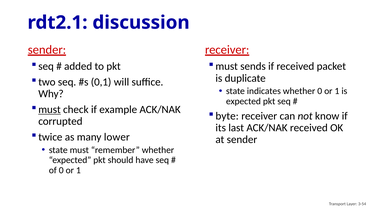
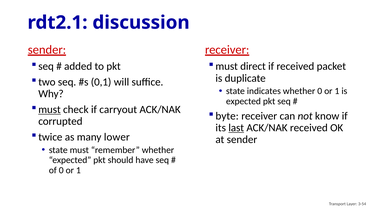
sends: sends -> direct (253, 67)
example: example -> carryout (118, 110)
last underline: none -> present (236, 128)
